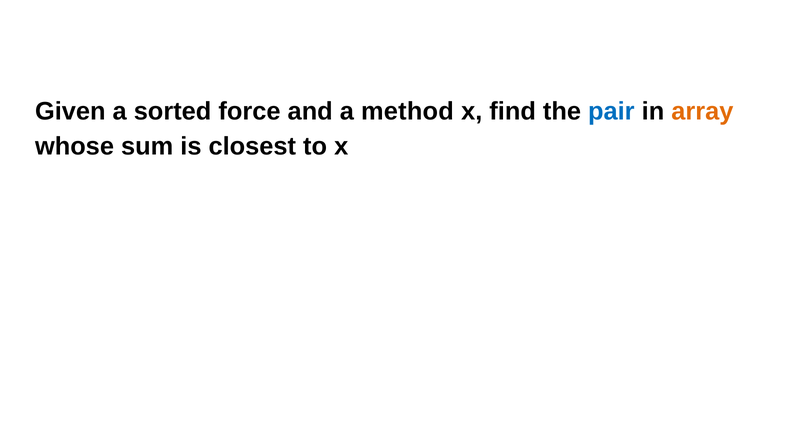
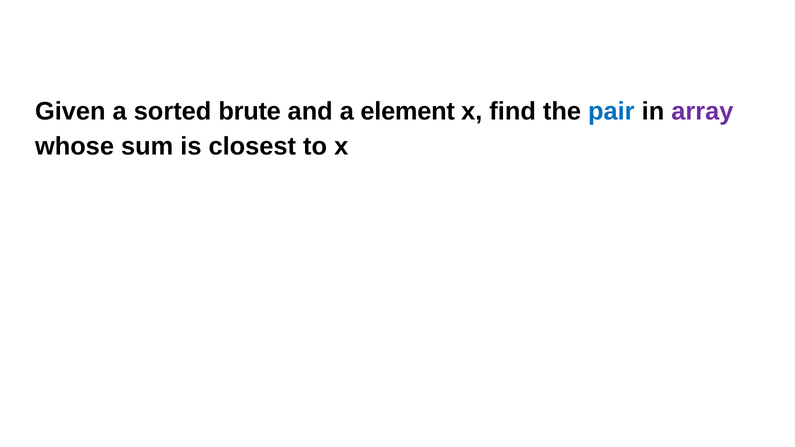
force: force -> brute (250, 111)
method: method -> element (408, 111)
array colour: orange -> purple (702, 111)
